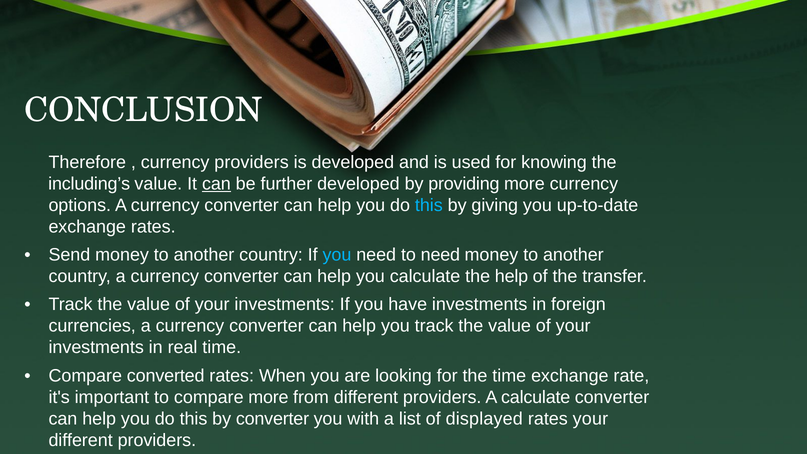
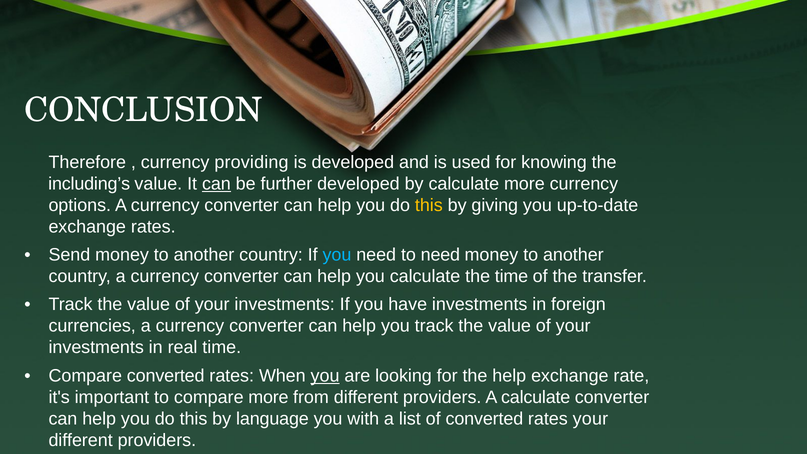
currency providers: providers -> providing (251, 162)
by providing: providing -> calculate (464, 184)
this colour: light blue -> yellow (429, 205)
the help: help -> time (512, 276)
you underline: none -> present (325, 376)
the time: time -> help (509, 376)
by converter: converter -> language (272, 419)
of displayed: displayed -> converted (484, 419)
